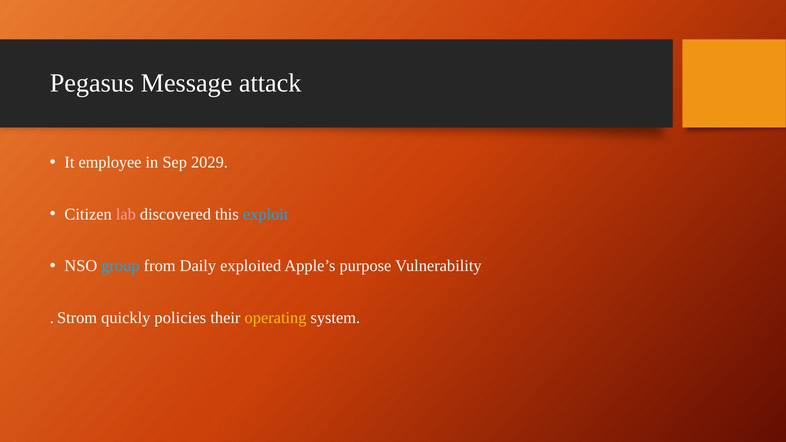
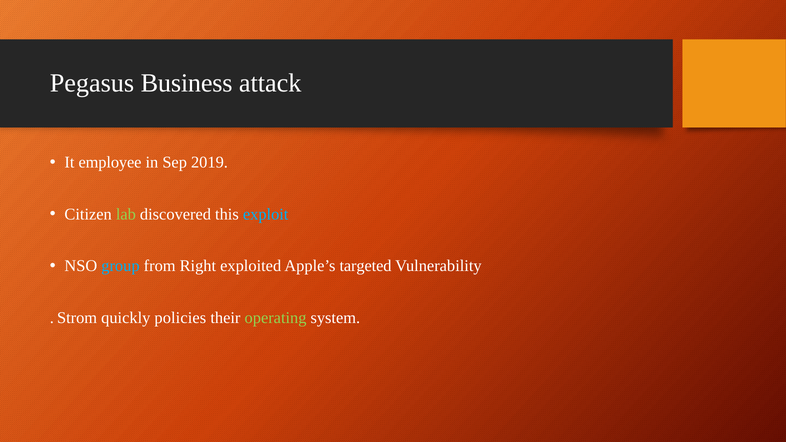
Message: Message -> Business (187, 83)
2029: 2029 -> 2019 (209, 162)
lab colour: pink -> light green (126, 214)
Daily: Daily -> Right (198, 266)
purpose: purpose -> targeted (365, 266)
operating colour: yellow -> light green (276, 318)
